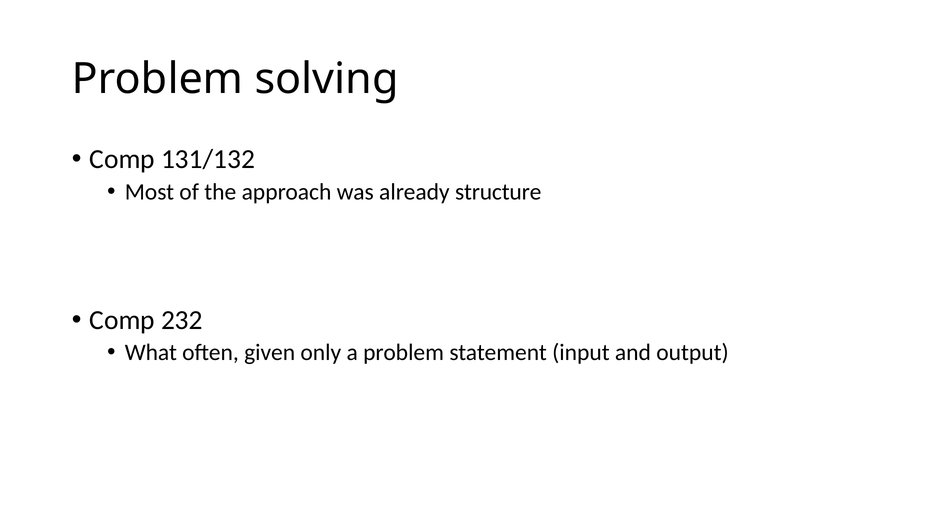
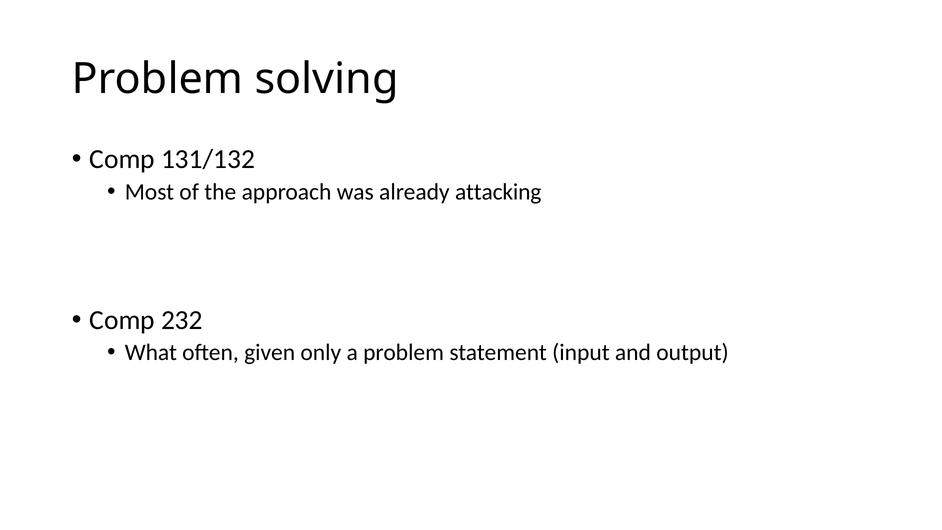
structure: structure -> attacking (498, 192)
